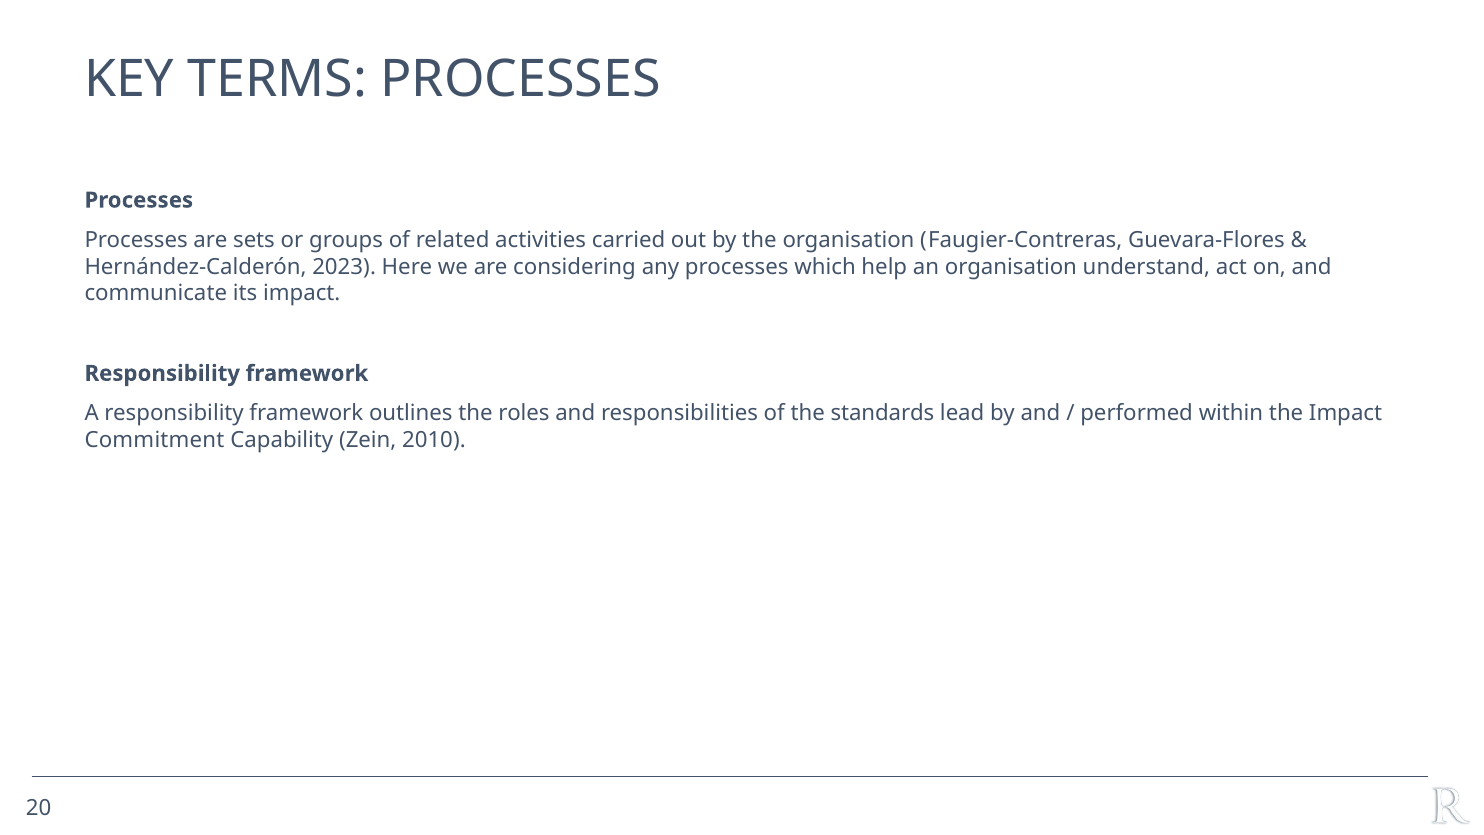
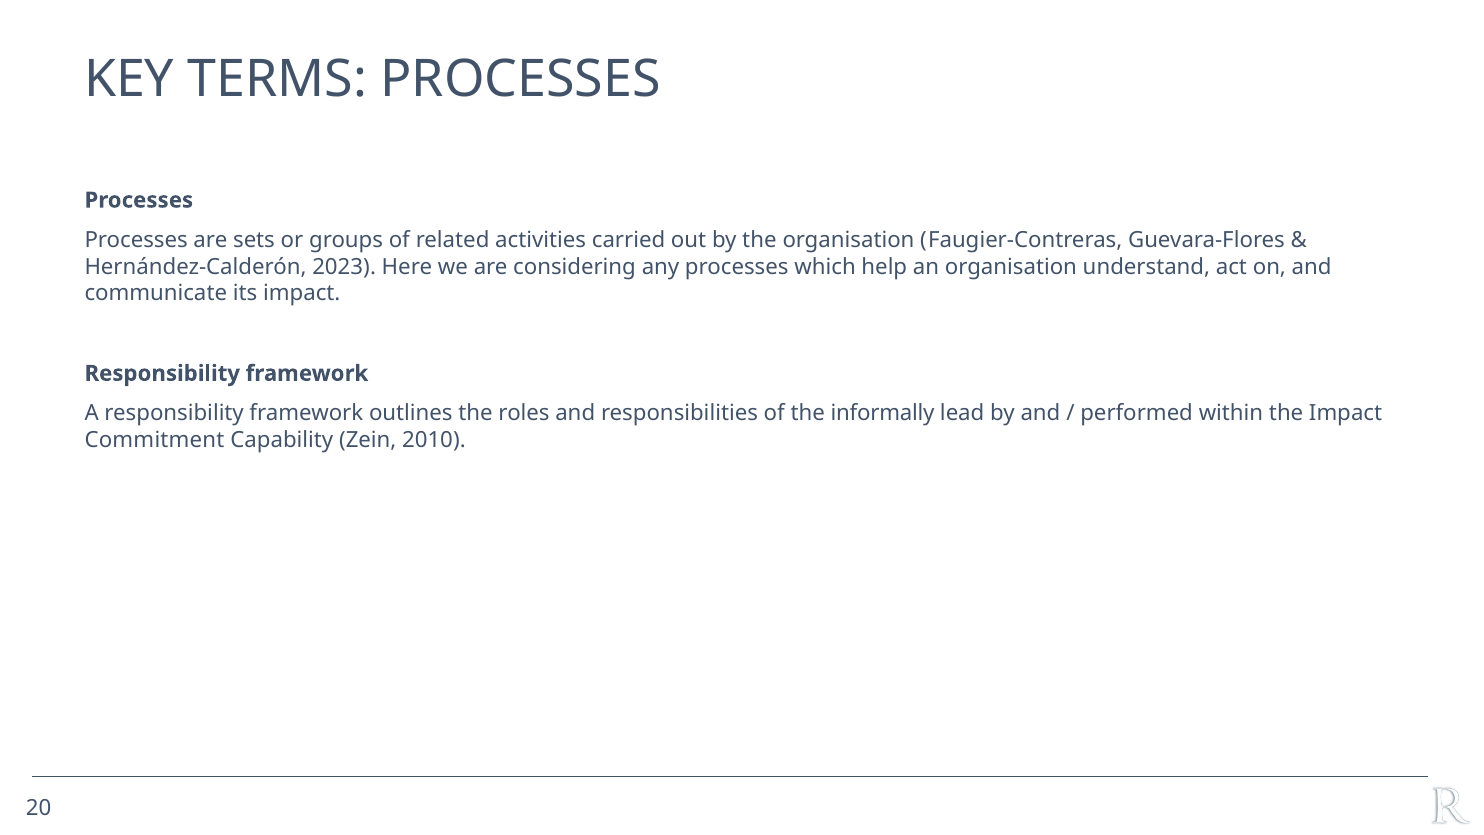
standards: standards -> informally (883, 413)
